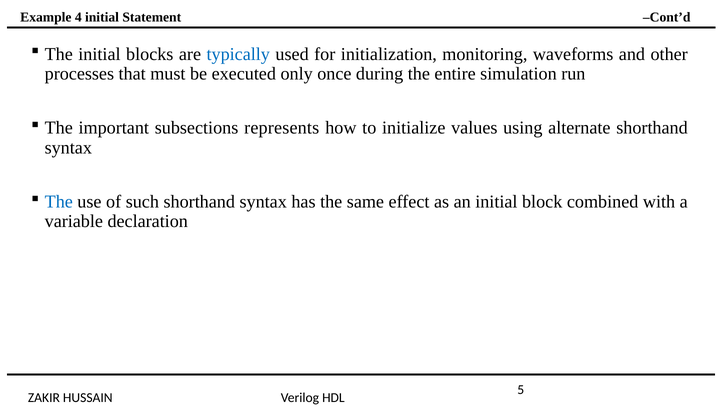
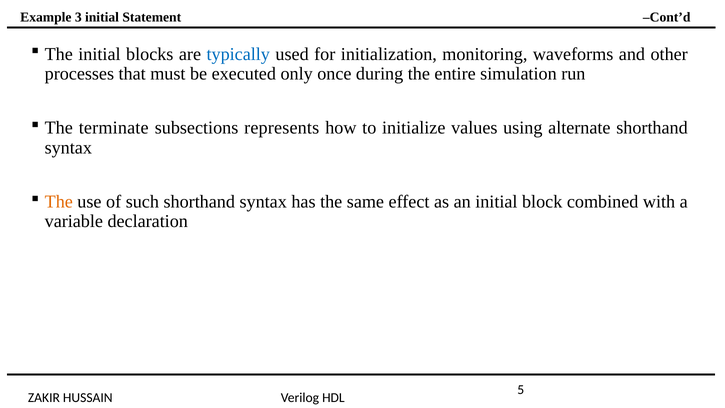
4: 4 -> 3 (78, 17)
important: important -> terminate (114, 128)
The colour: blue -> orange (59, 202)
